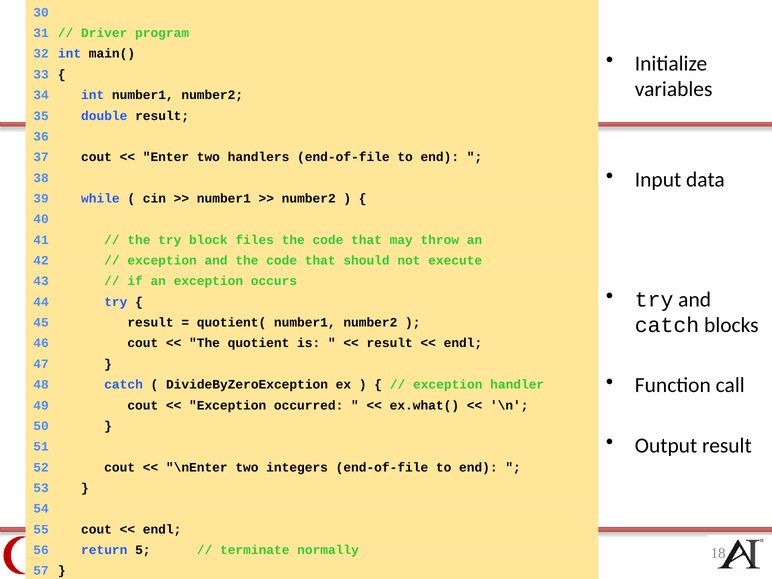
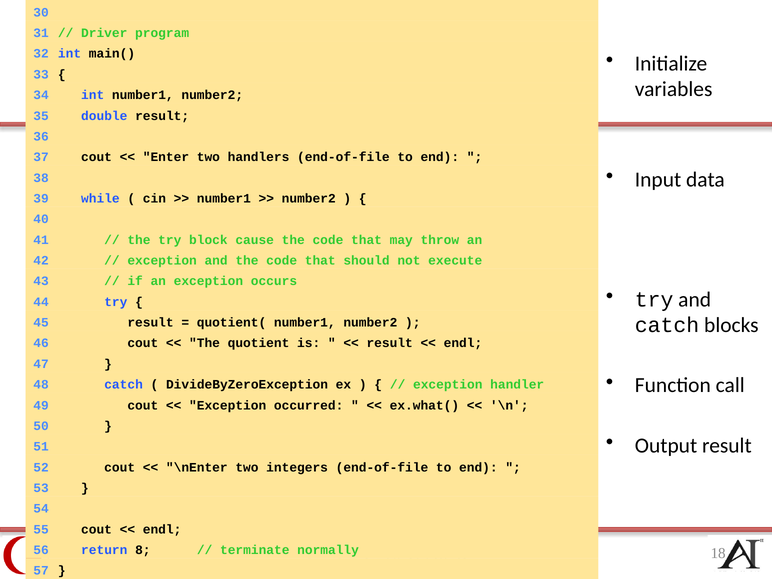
files: files -> cause (255, 240)
5: 5 -> 8 (143, 550)
